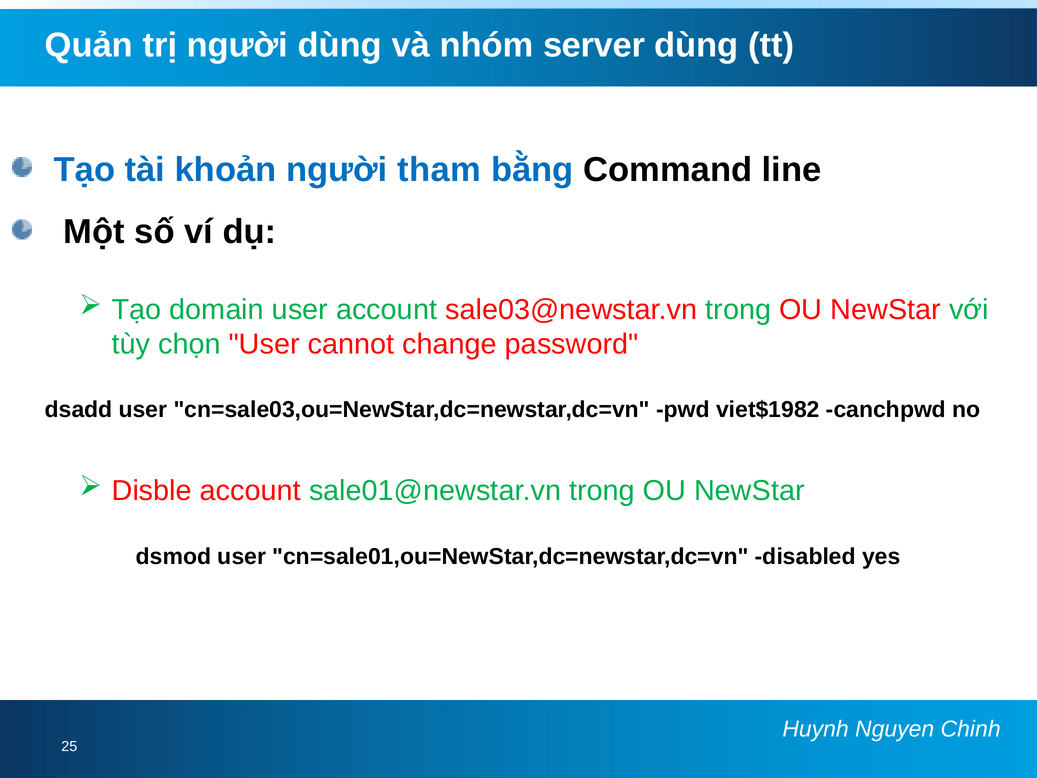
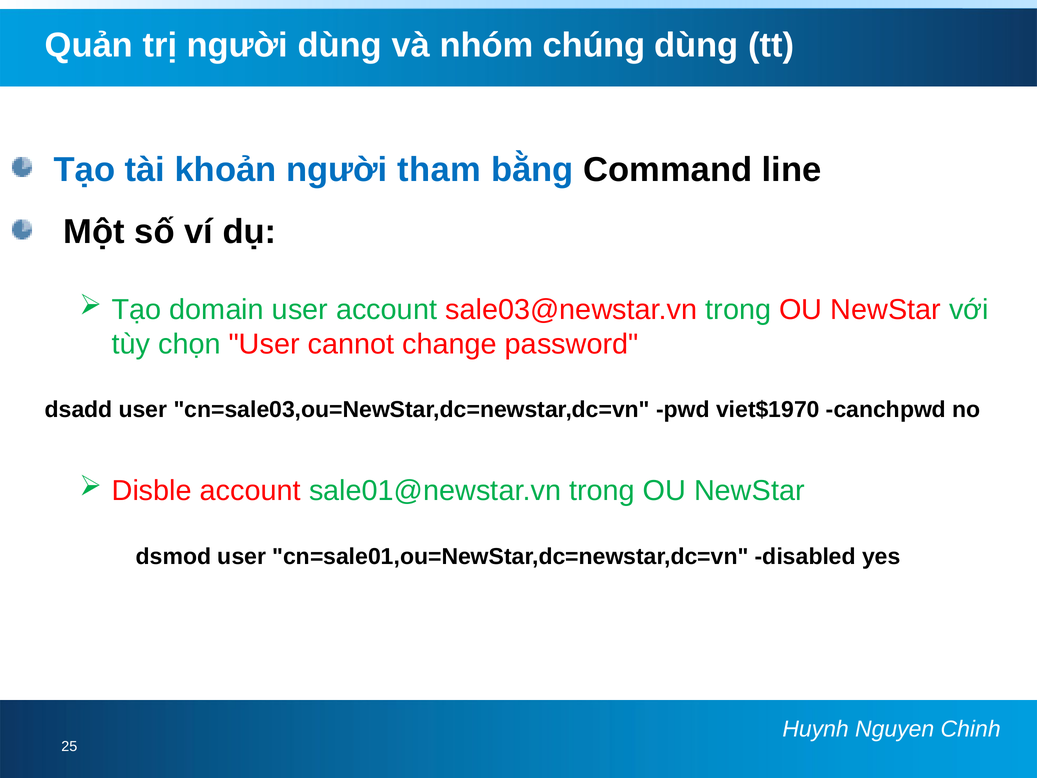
server: server -> chúng (594, 46)
viet$1982: viet$1982 -> viet$1970 (768, 409)
